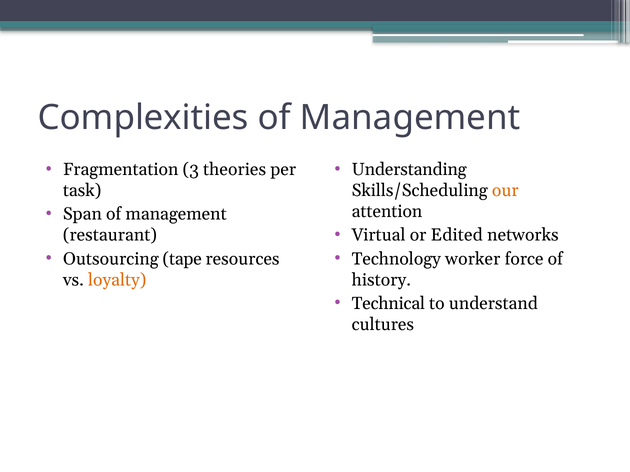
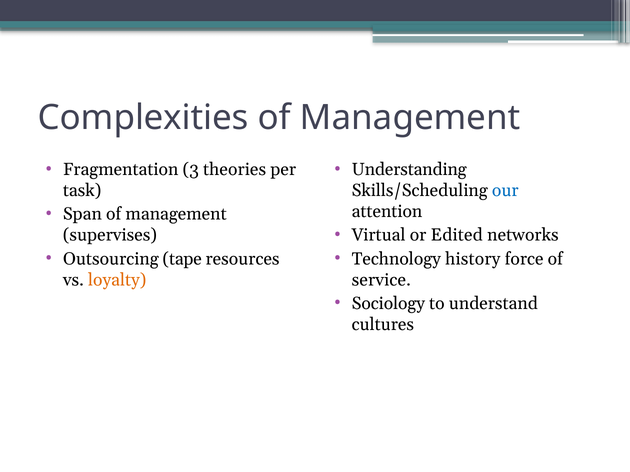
our colour: orange -> blue (505, 191)
restaurant: restaurant -> supervises (110, 235)
worker: worker -> history (473, 259)
history: history -> service (381, 280)
Technical: Technical -> Sociology (388, 304)
